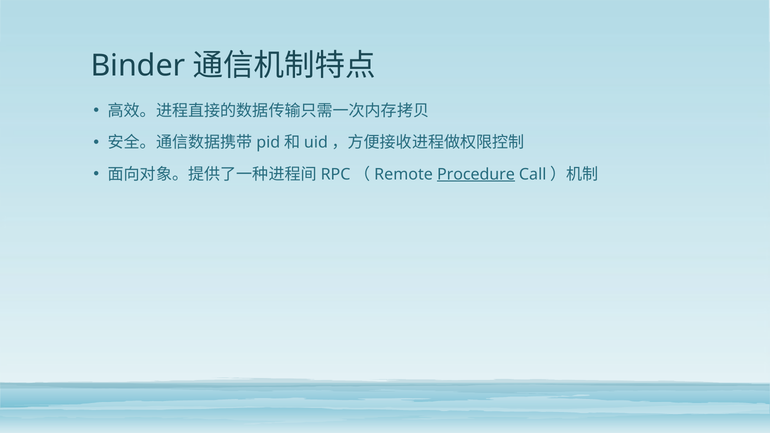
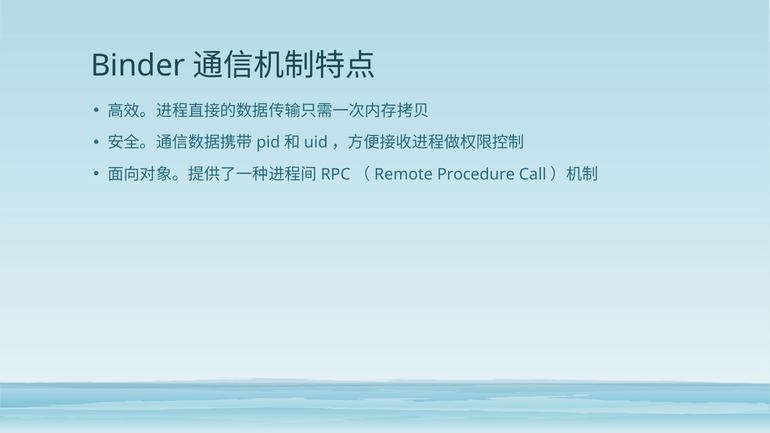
Procedure underline: present -> none (476, 174)
